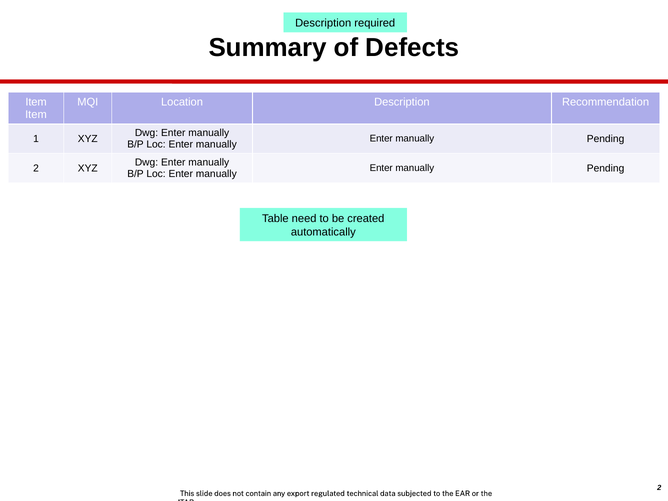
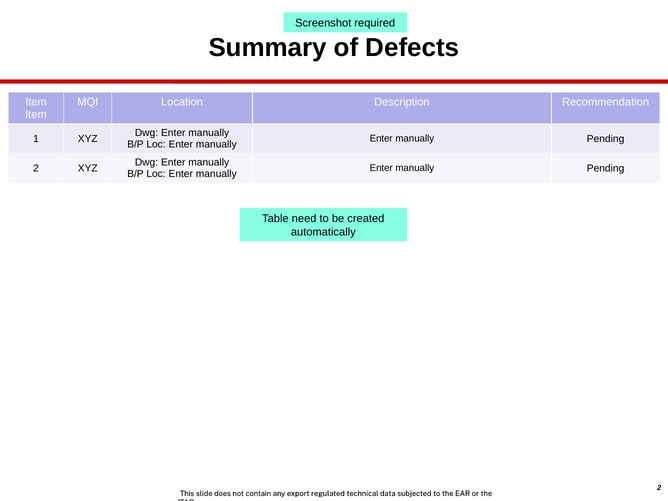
Description: Description -> Screenshot (323, 23)
